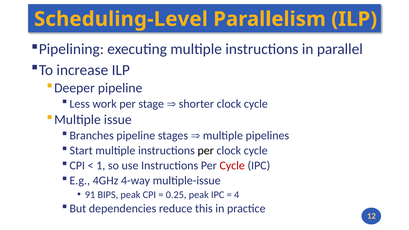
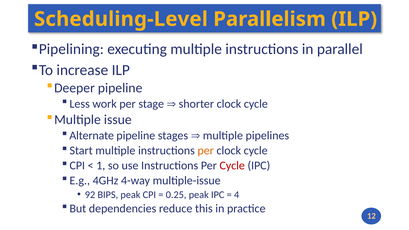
Branches: Branches -> Alternate (92, 136)
per colour: black -> orange (206, 151)
91: 91 -> 92 (90, 195)
